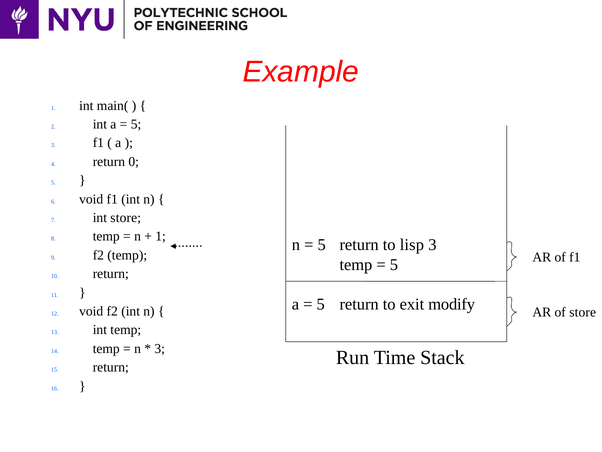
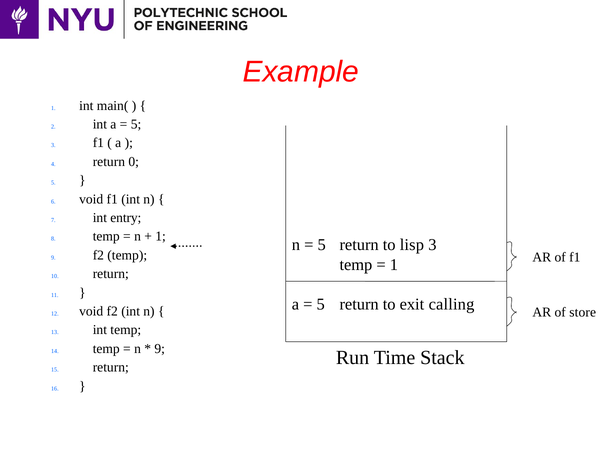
int store: store -> entry (126, 218)
5: 5 -> 1 (394, 265)
modify: modify -> calling (452, 304)
3: 3 -> 9 (160, 348)
